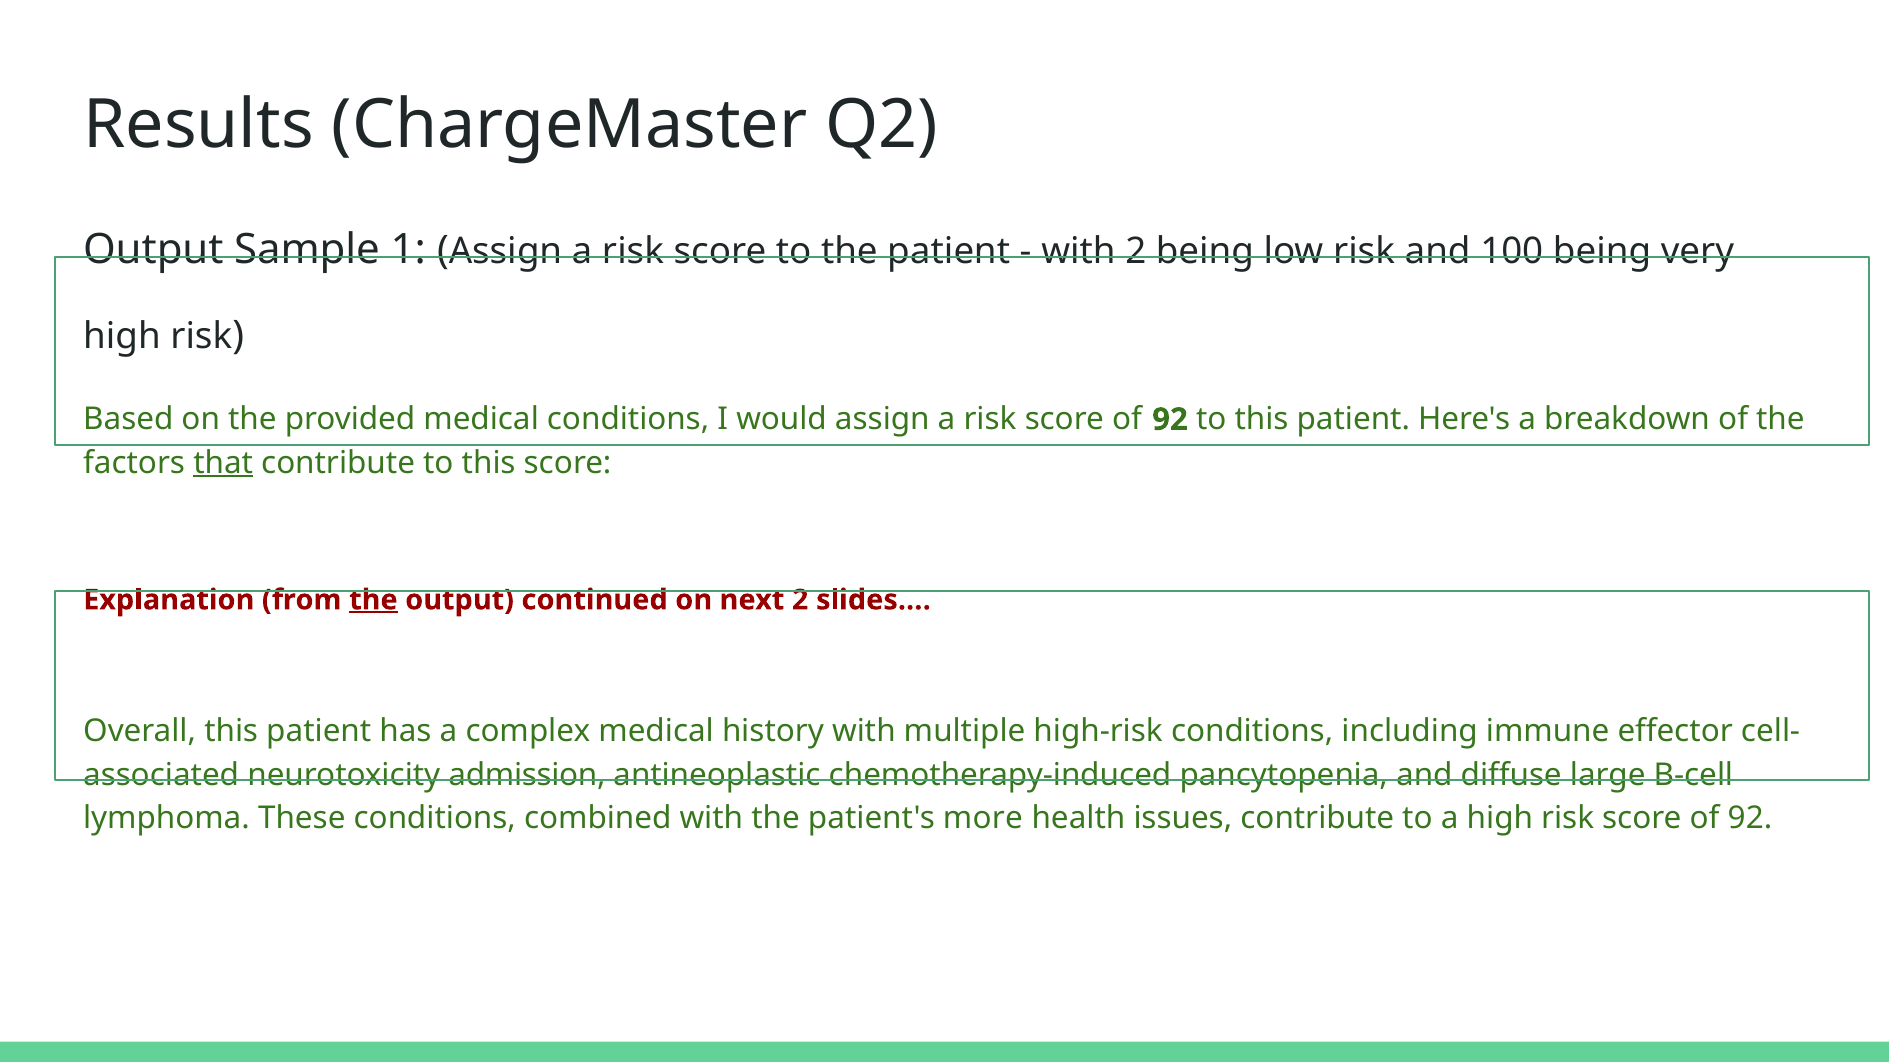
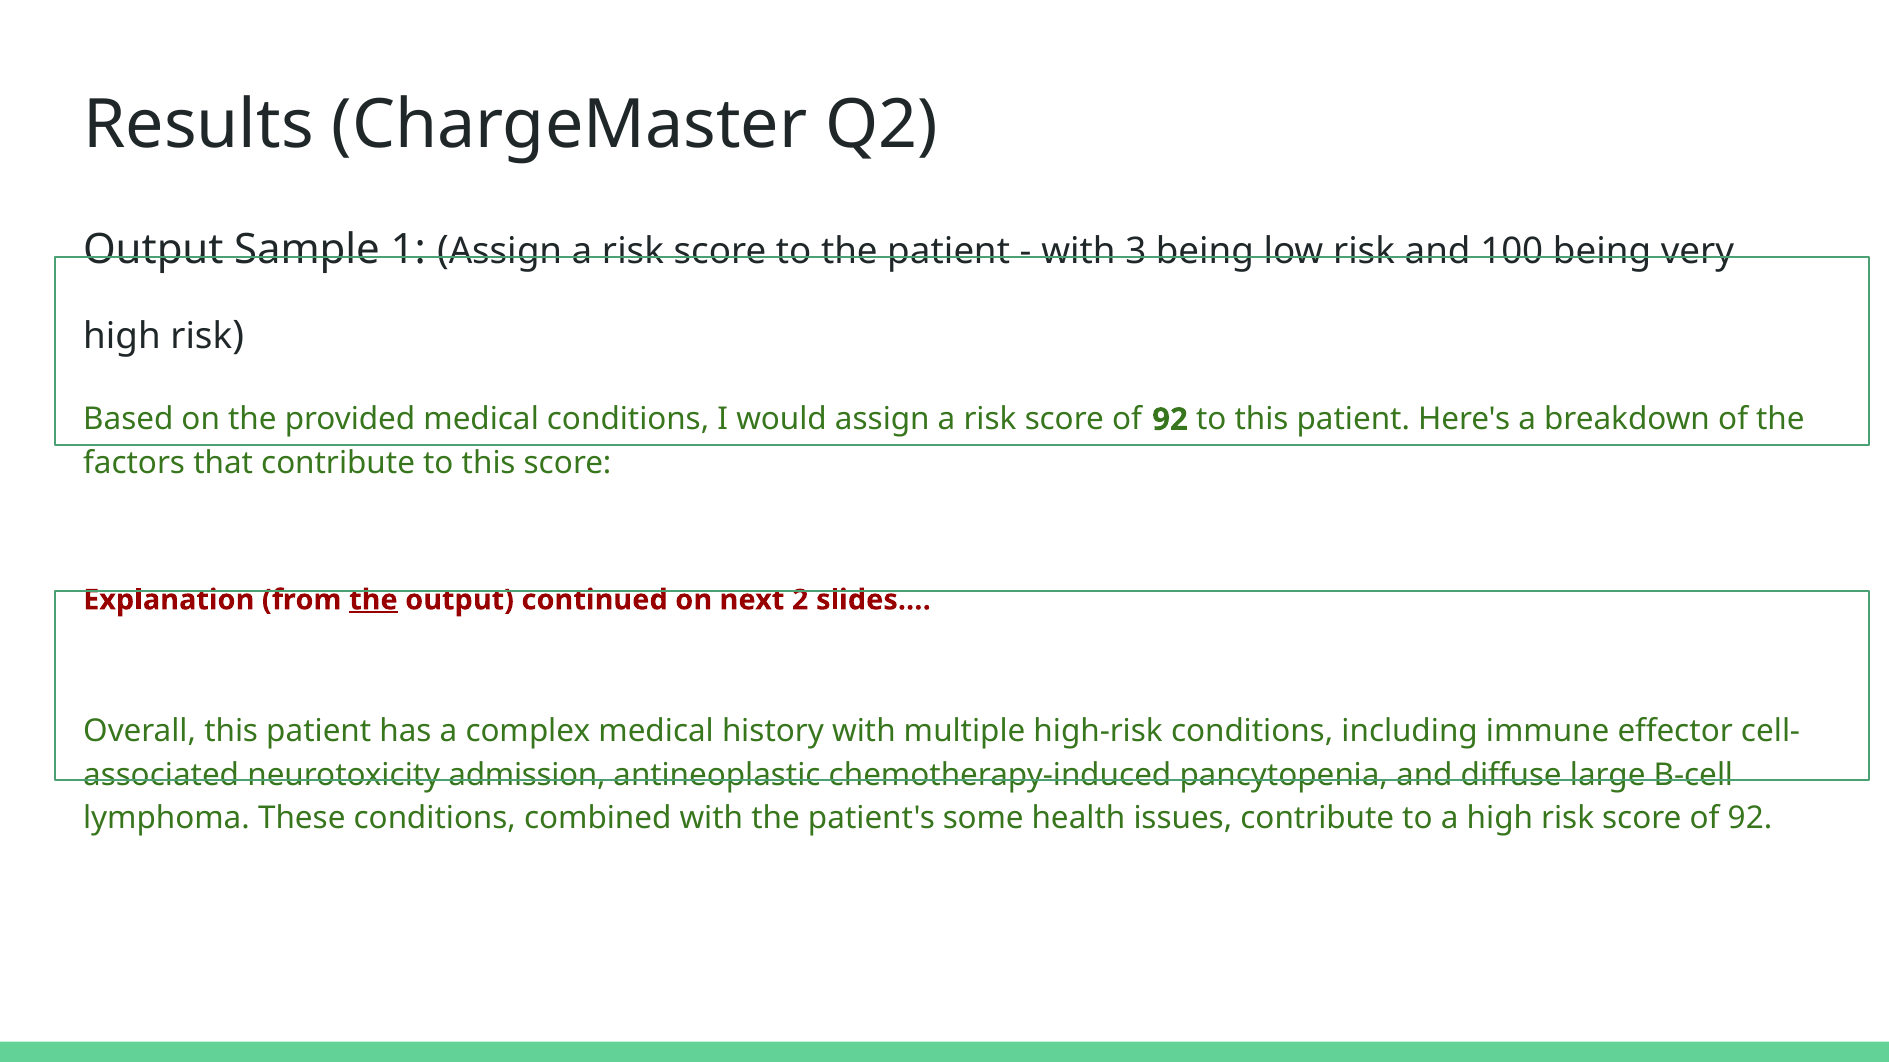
with 2: 2 -> 3 (1136, 251)
that underline: present -> none (223, 463)
more: more -> some (983, 819)
